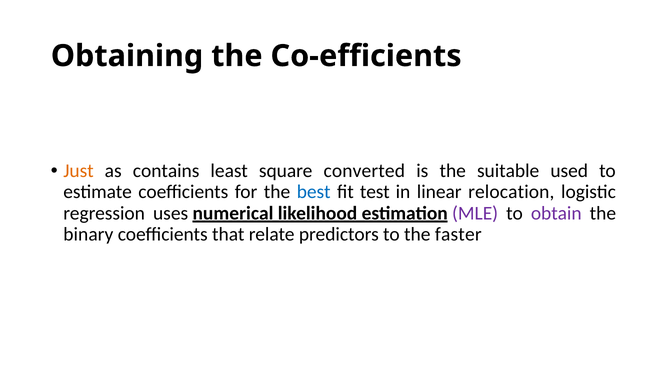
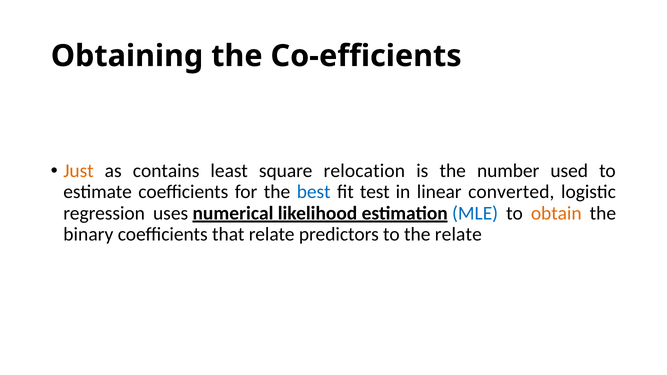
converted: converted -> relocation (364, 171)
suitable: suitable -> number (508, 171)
relocation: relocation -> converted (511, 192)
MLE colour: purple -> blue (475, 213)
obtain colour: purple -> orange (556, 213)
the faster: faster -> relate (458, 234)
